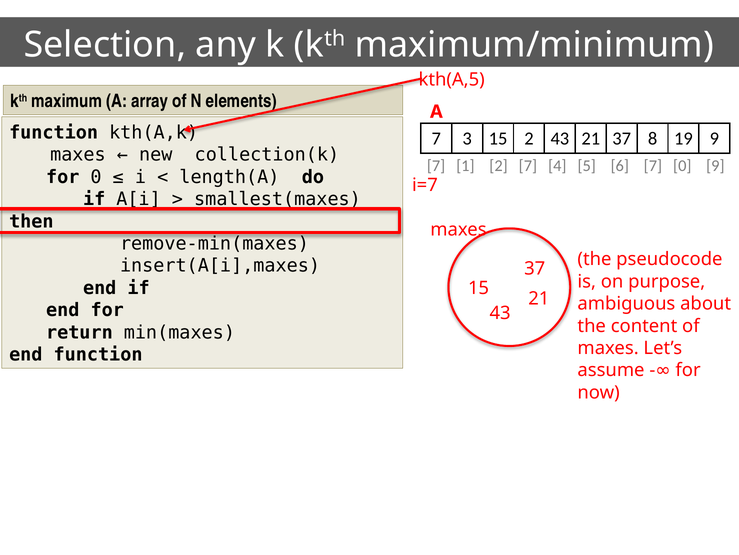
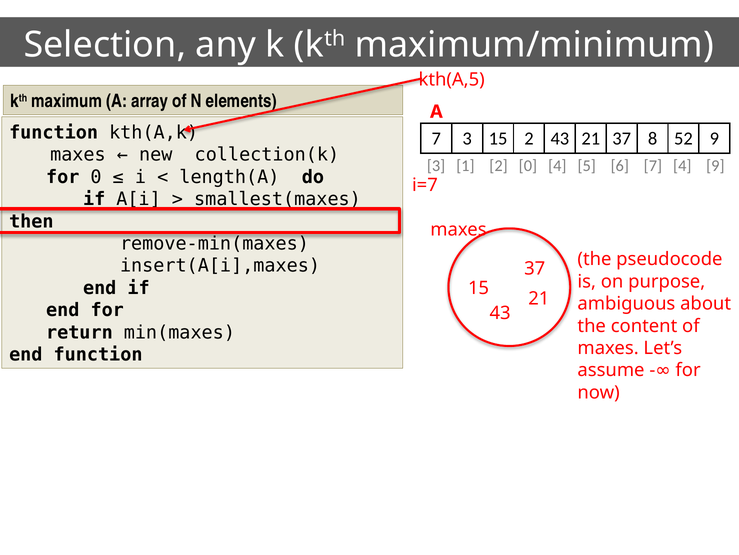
19: 19 -> 52 (683, 138)
7: 7 -> 3 (436, 165)
2 7: 7 -> 0 (528, 165)
7 0: 0 -> 4 (682, 165)
